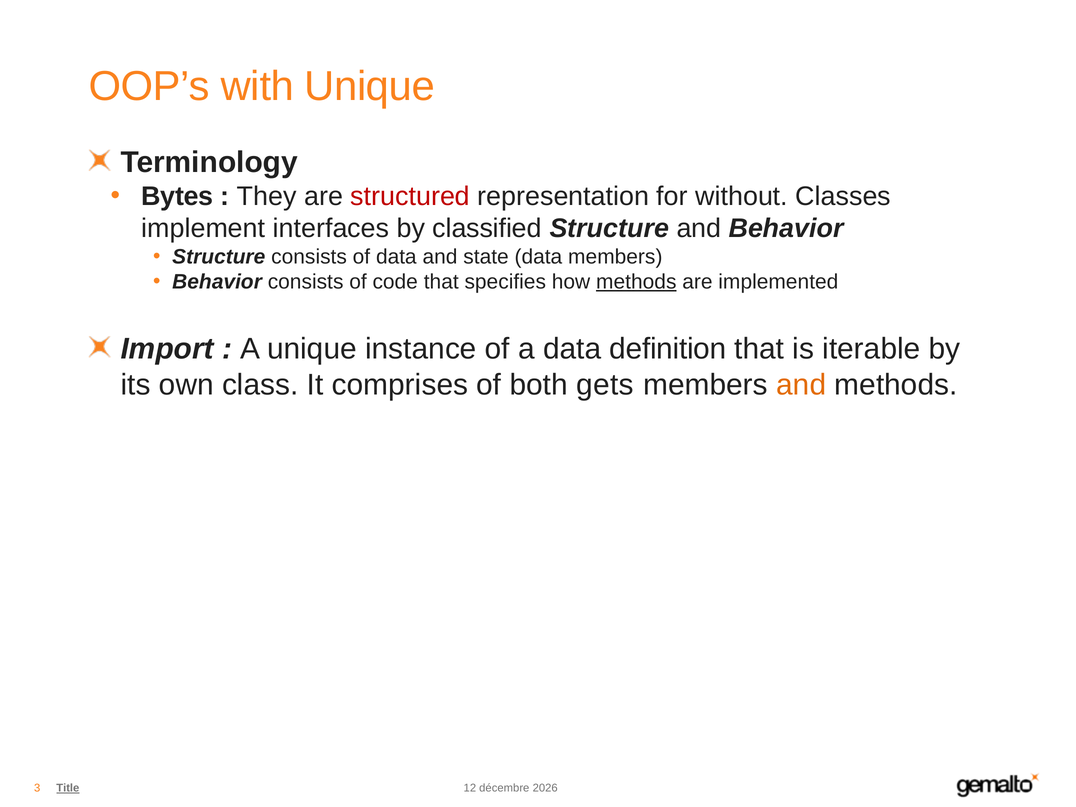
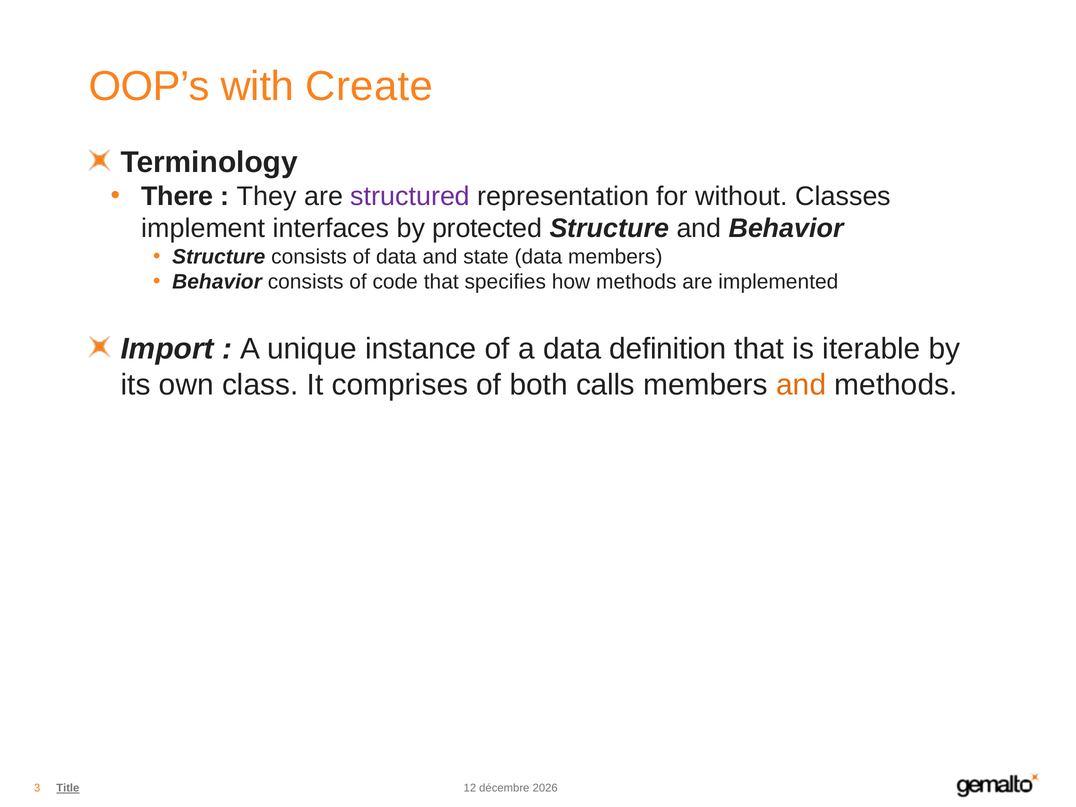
with Unique: Unique -> Create (369, 87)
Bytes: Bytes -> There (177, 196)
structured colour: red -> purple (410, 196)
classified: classified -> protected (487, 228)
methods underline: present -> none (636, 282)
gets: gets -> calls (605, 385)
